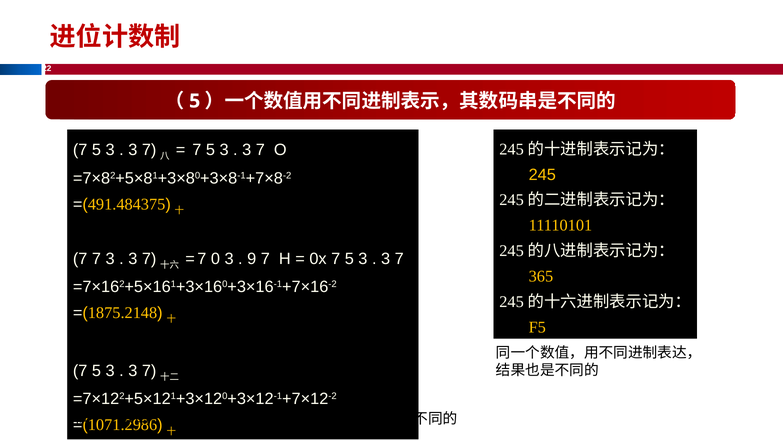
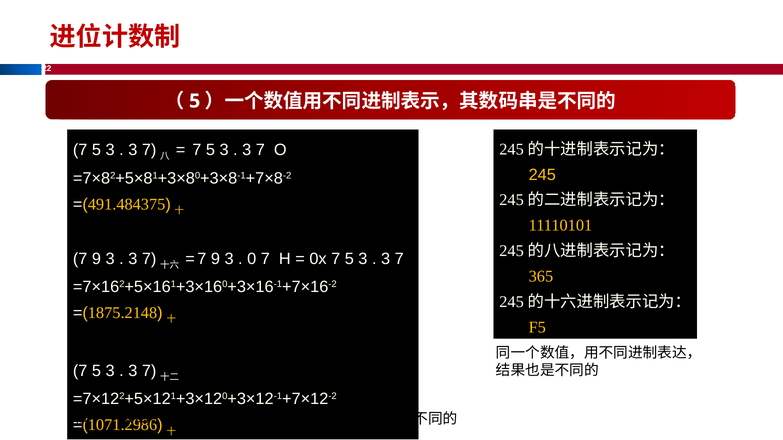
7: 7 -> 9 (96, 259)
0: 0 -> 9 (215, 259)
9: 9 -> 0 (252, 259)
